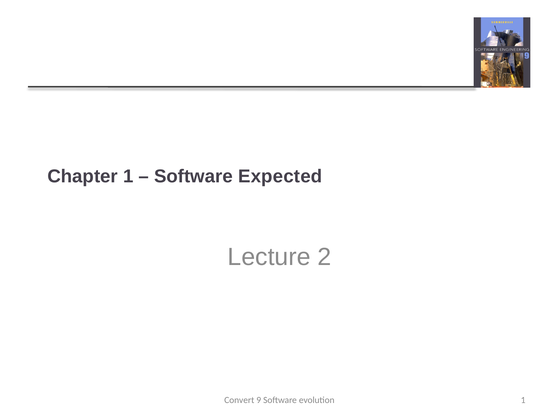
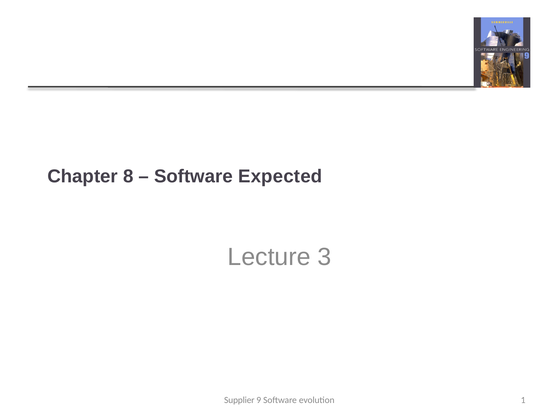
Chapter 1: 1 -> 8 (128, 176)
2: 2 -> 3 (324, 257)
Convert: Convert -> Supplier (239, 400)
